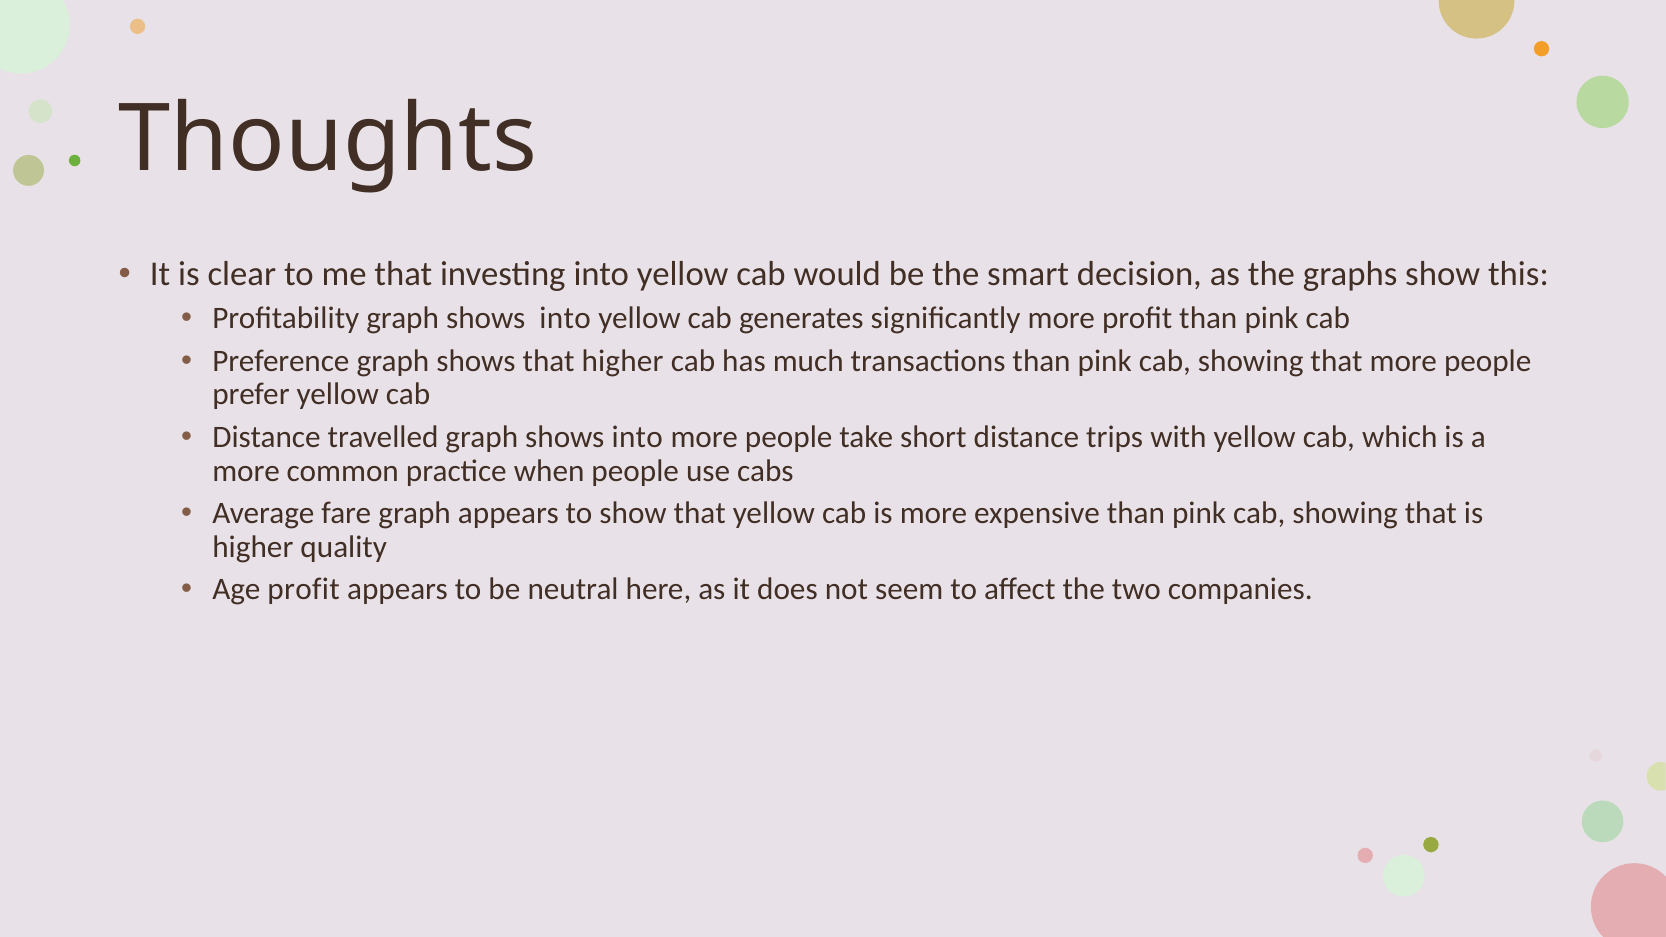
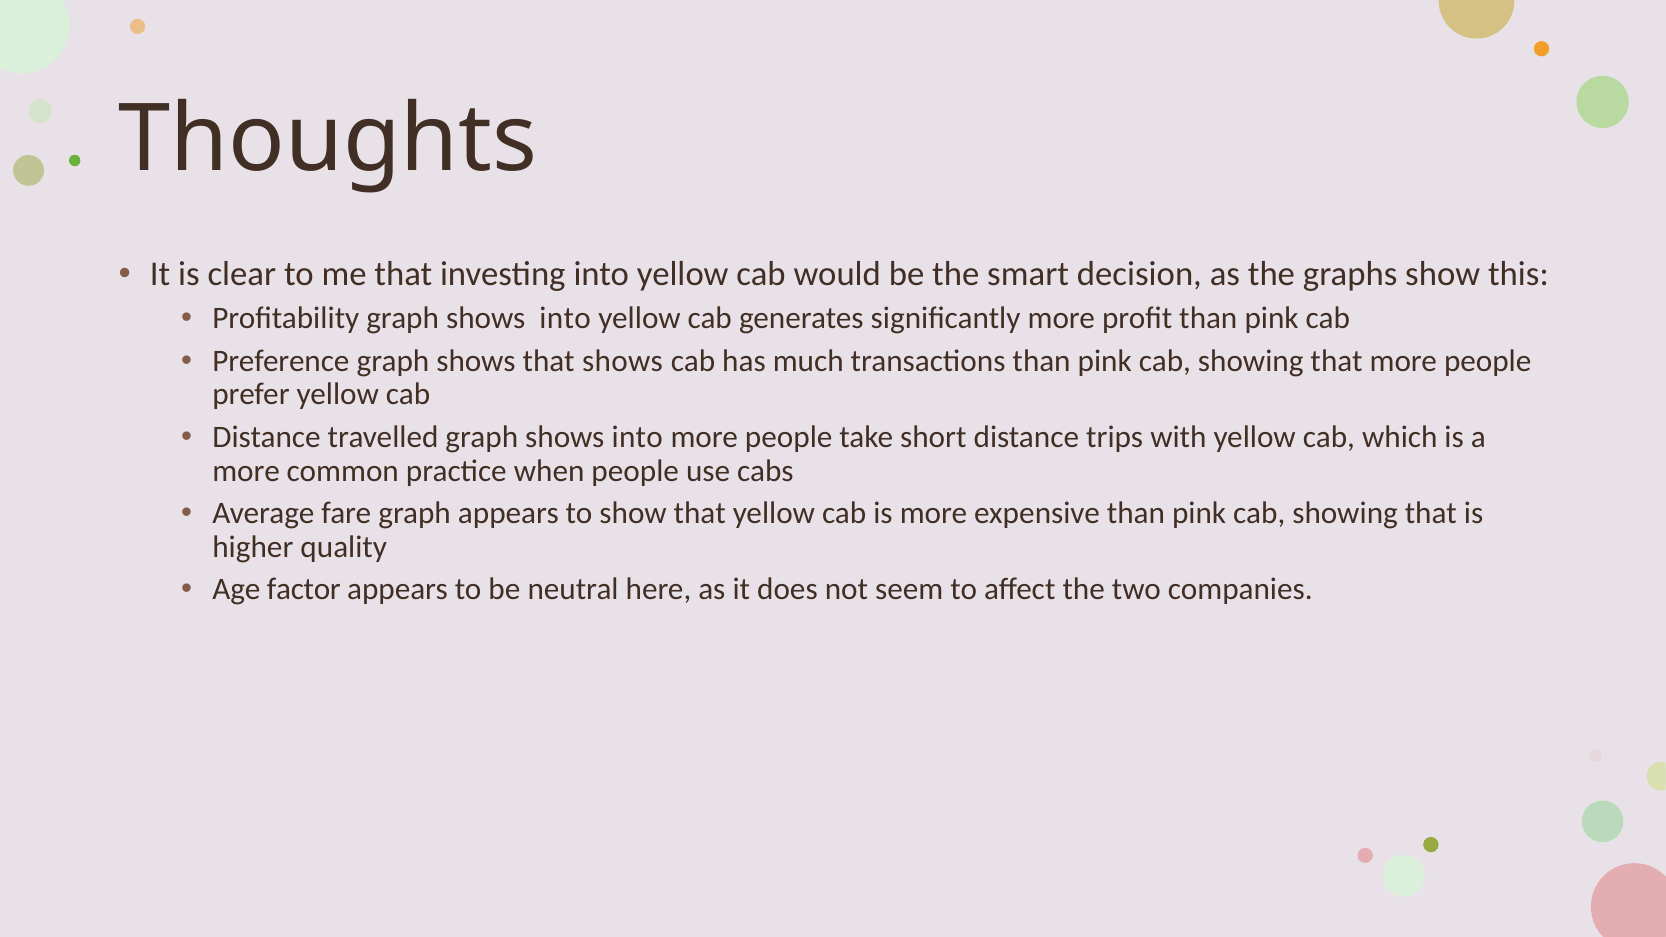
that higher: higher -> shows (622, 361)
Age profit: profit -> factor (304, 589)
